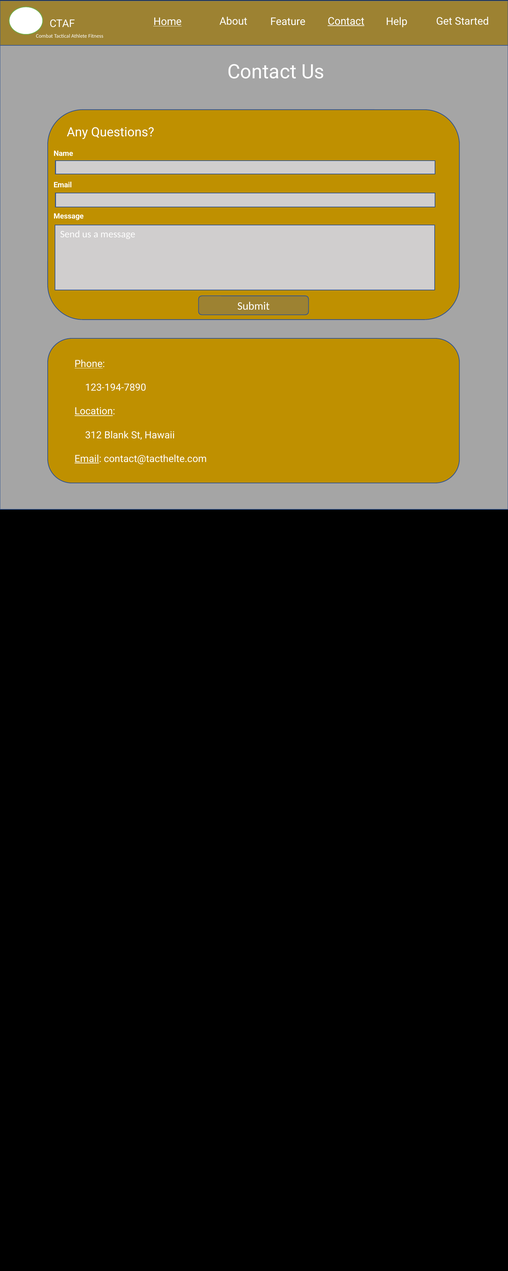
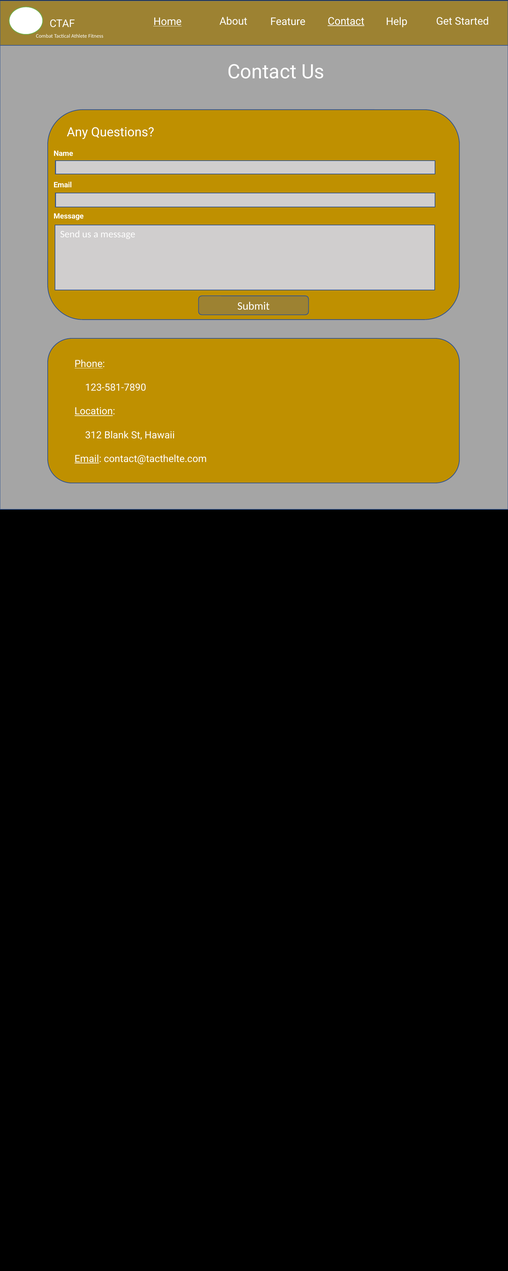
123-194-7890: 123-194-7890 -> 123-581-7890 (116, 387)
